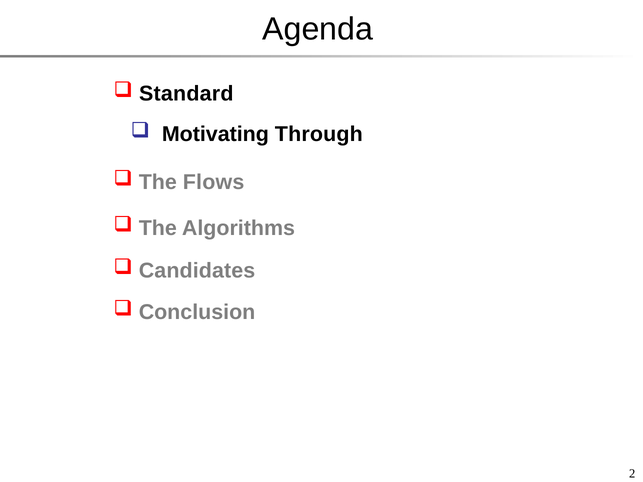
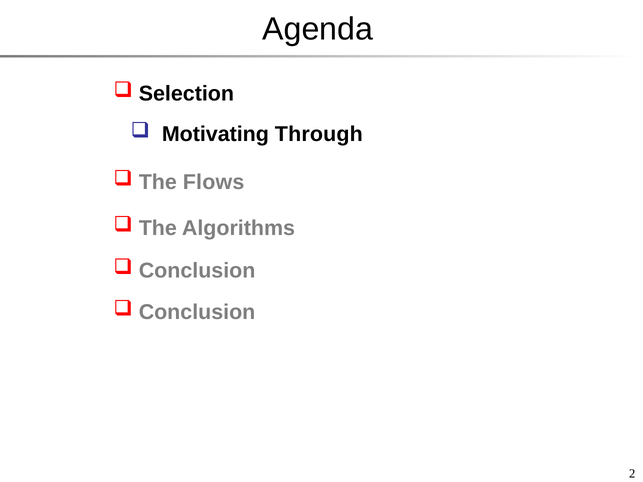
Standard: Standard -> Selection (186, 94)
Candidates: Candidates -> Conclusion (197, 271)
